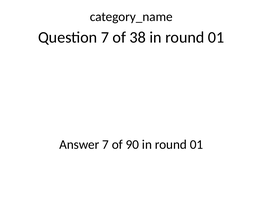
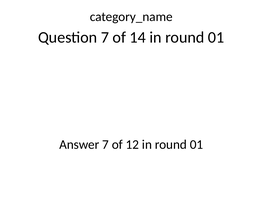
38: 38 -> 14 (138, 37)
90: 90 -> 12 (132, 144)
